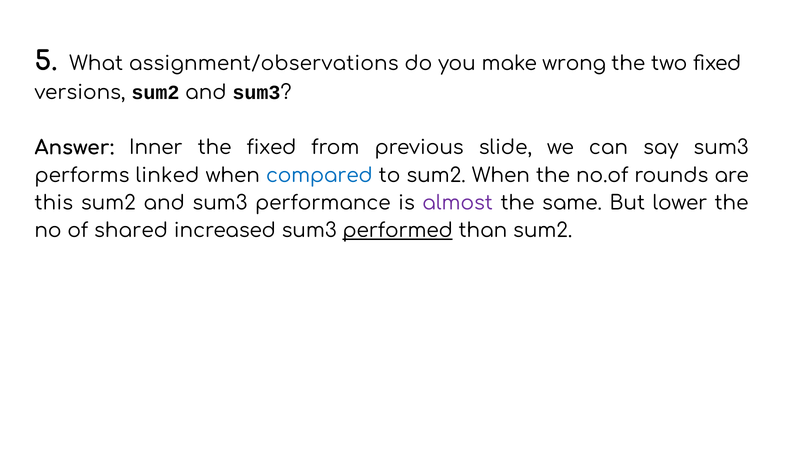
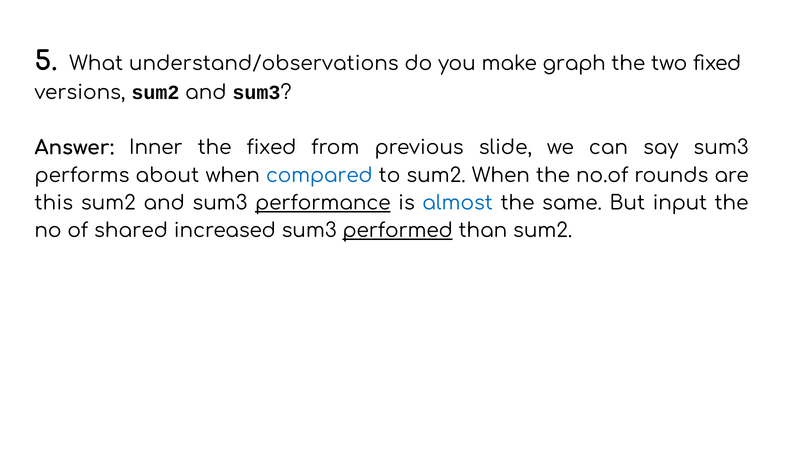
assignment/observations: assignment/observations -> understand/observations (264, 63)
wrong: wrong -> graph (574, 63)
linked: linked -> about (167, 175)
performance underline: none -> present (323, 203)
almost colour: purple -> blue (458, 203)
lower: lower -> input (680, 203)
